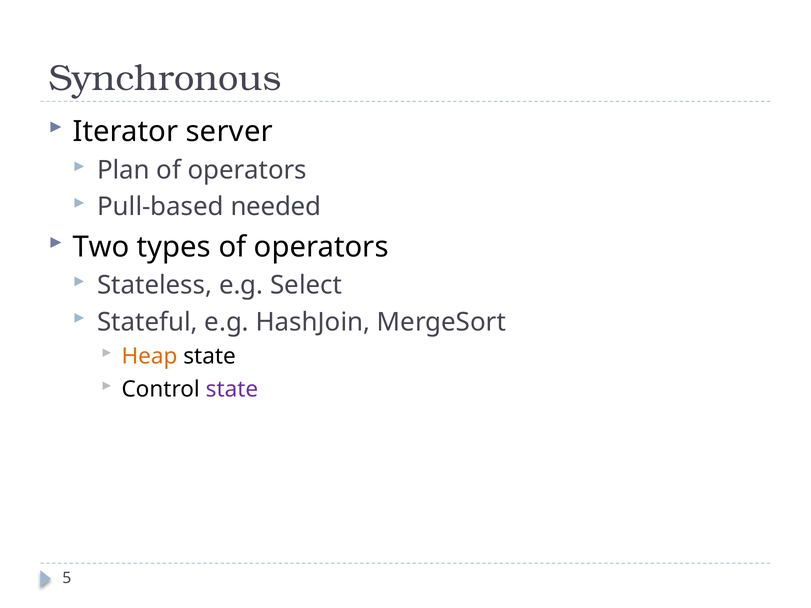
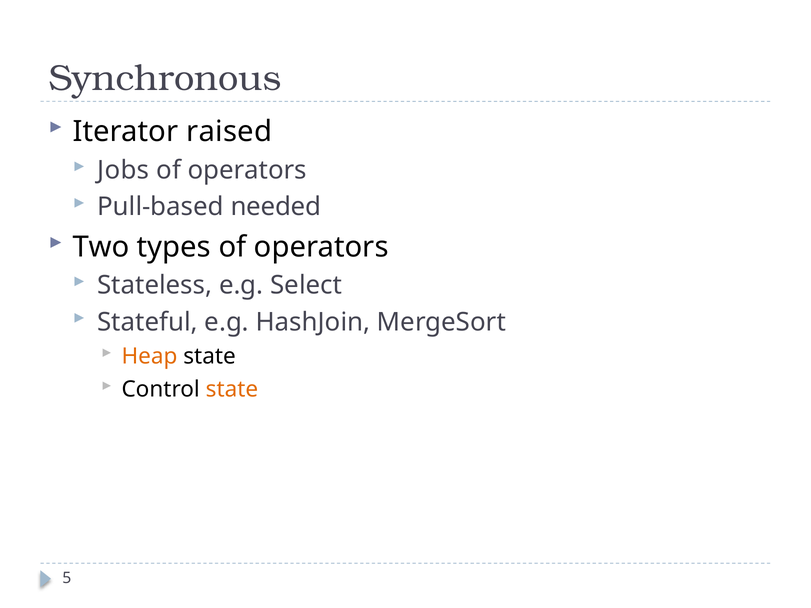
server: server -> raised (229, 132)
Plan: Plan -> Jobs (123, 170)
state colour: purple -> orange (232, 389)
